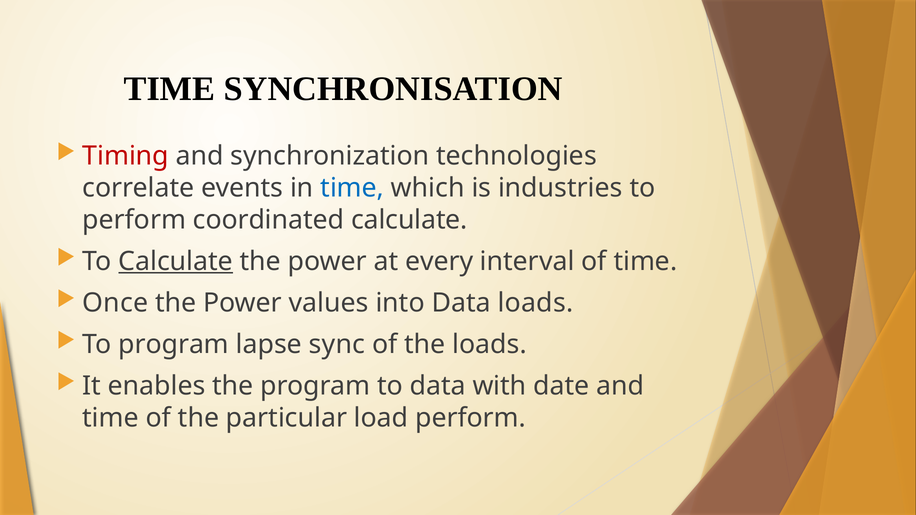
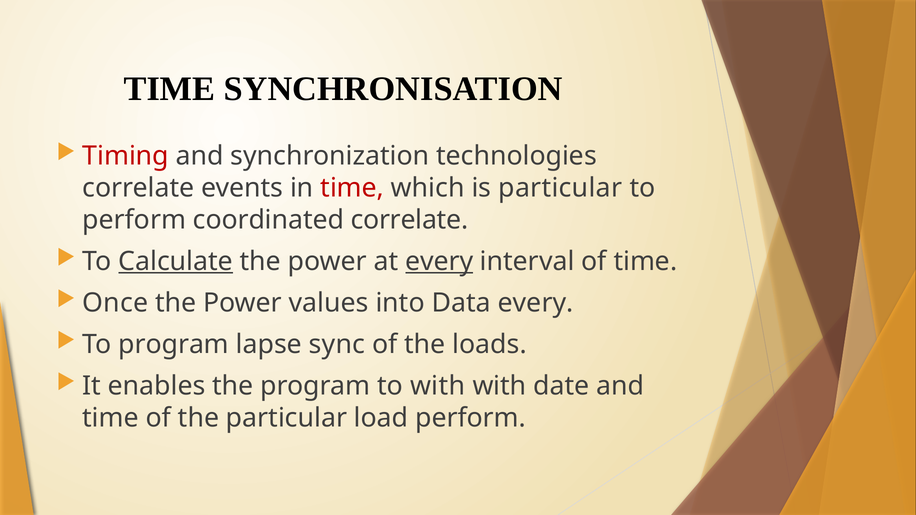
time colour: blue -> red (352, 188)
is industries: industries -> particular (560, 188)
coordinated calculate: calculate -> correlate (409, 220)
every underline: none -> present (439, 262)
Data loads: loads -> every (536, 303)
to data: data -> with (438, 386)
